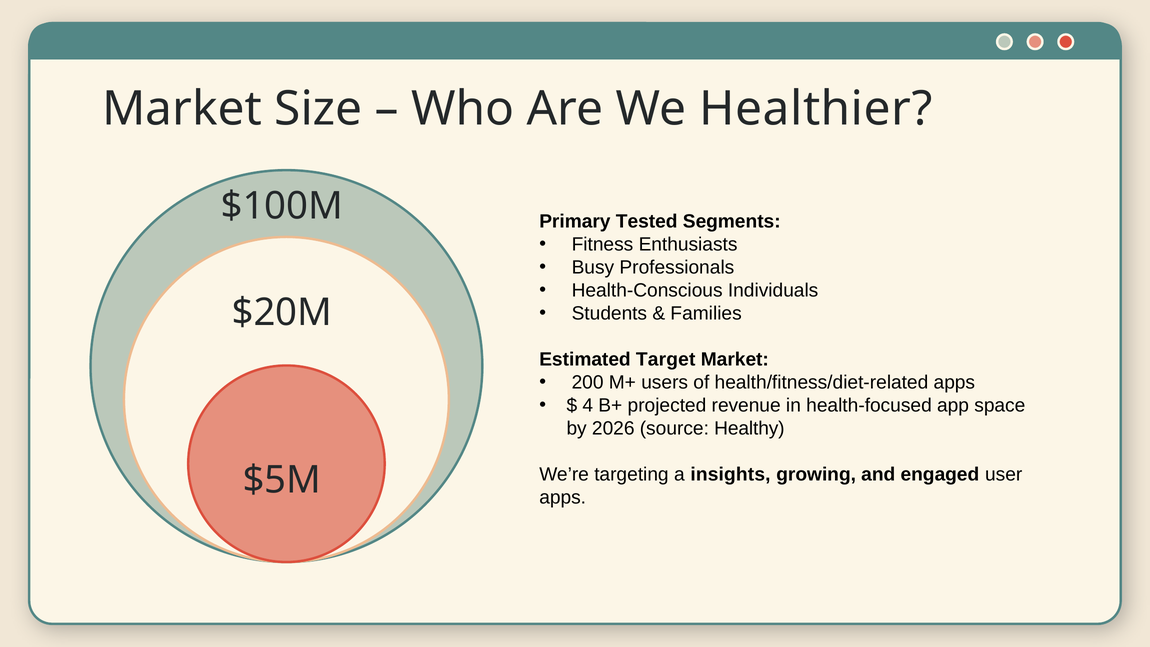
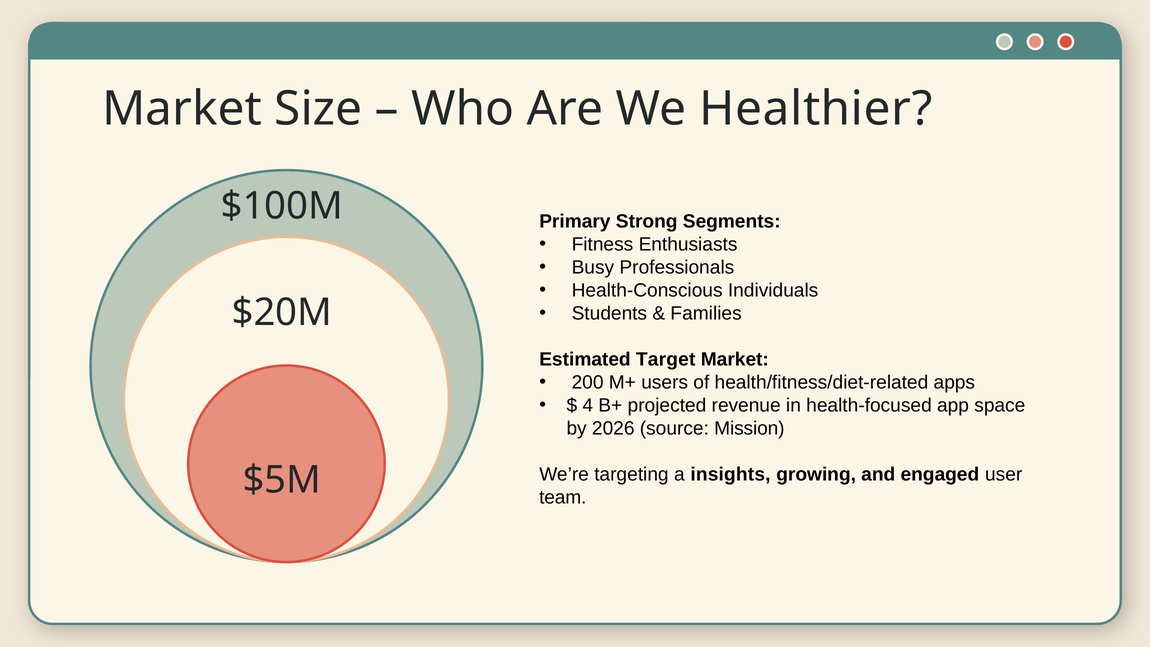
Tested: Tested -> Strong (647, 221)
Healthy: Healthy -> Mission (749, 428)
apps: apps -> team (563, 497)
